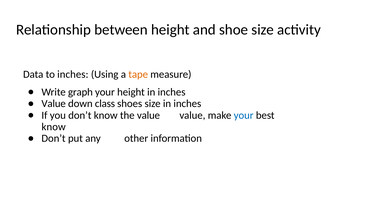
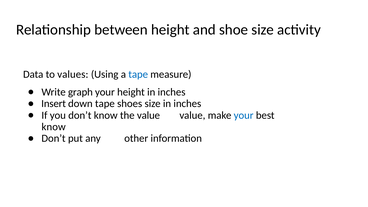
to inches: inches -> values (73, 74)
tape colour: orange -> blue (138, 74)
Value: Value -> Insert (54, 104)
down class: class -> tape (105, 104)
